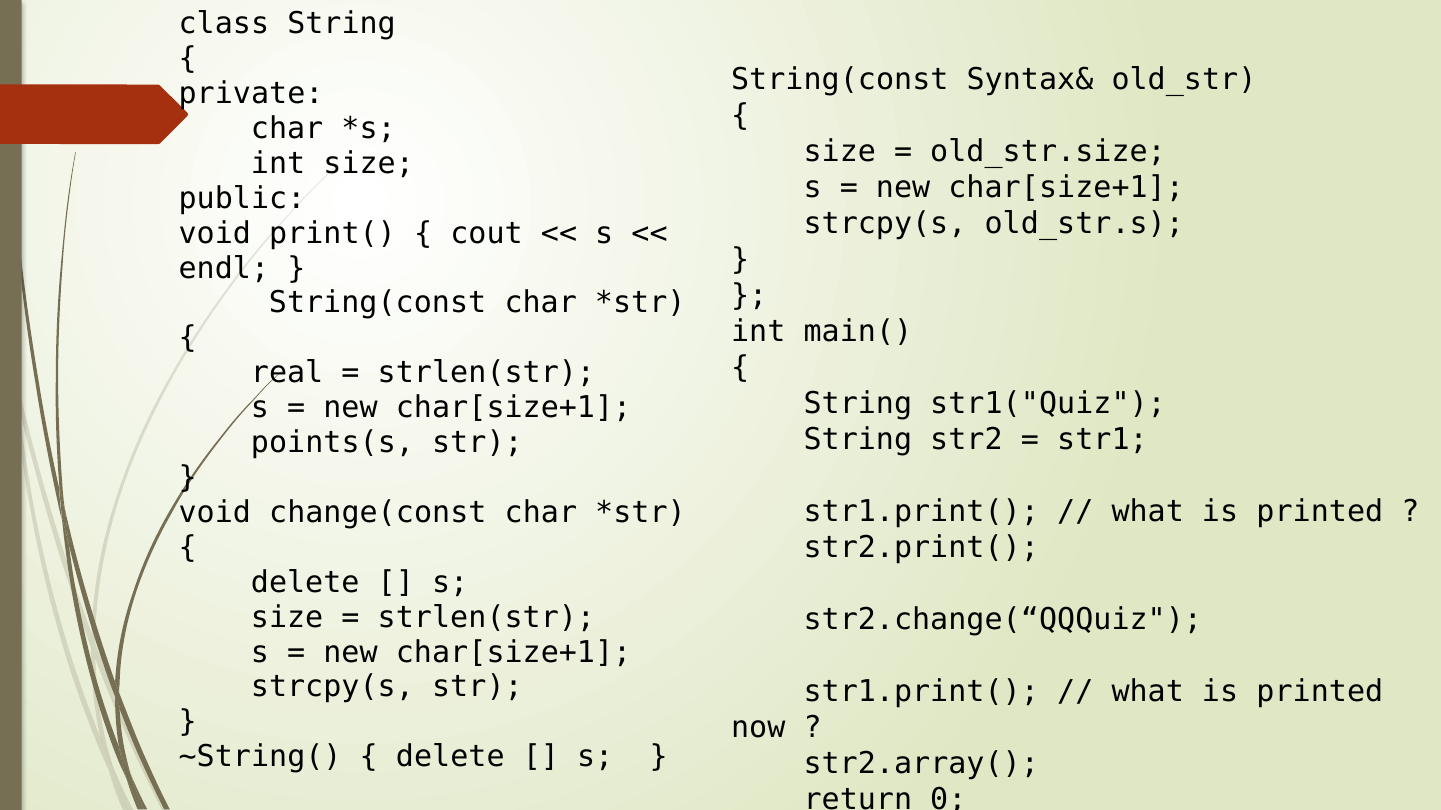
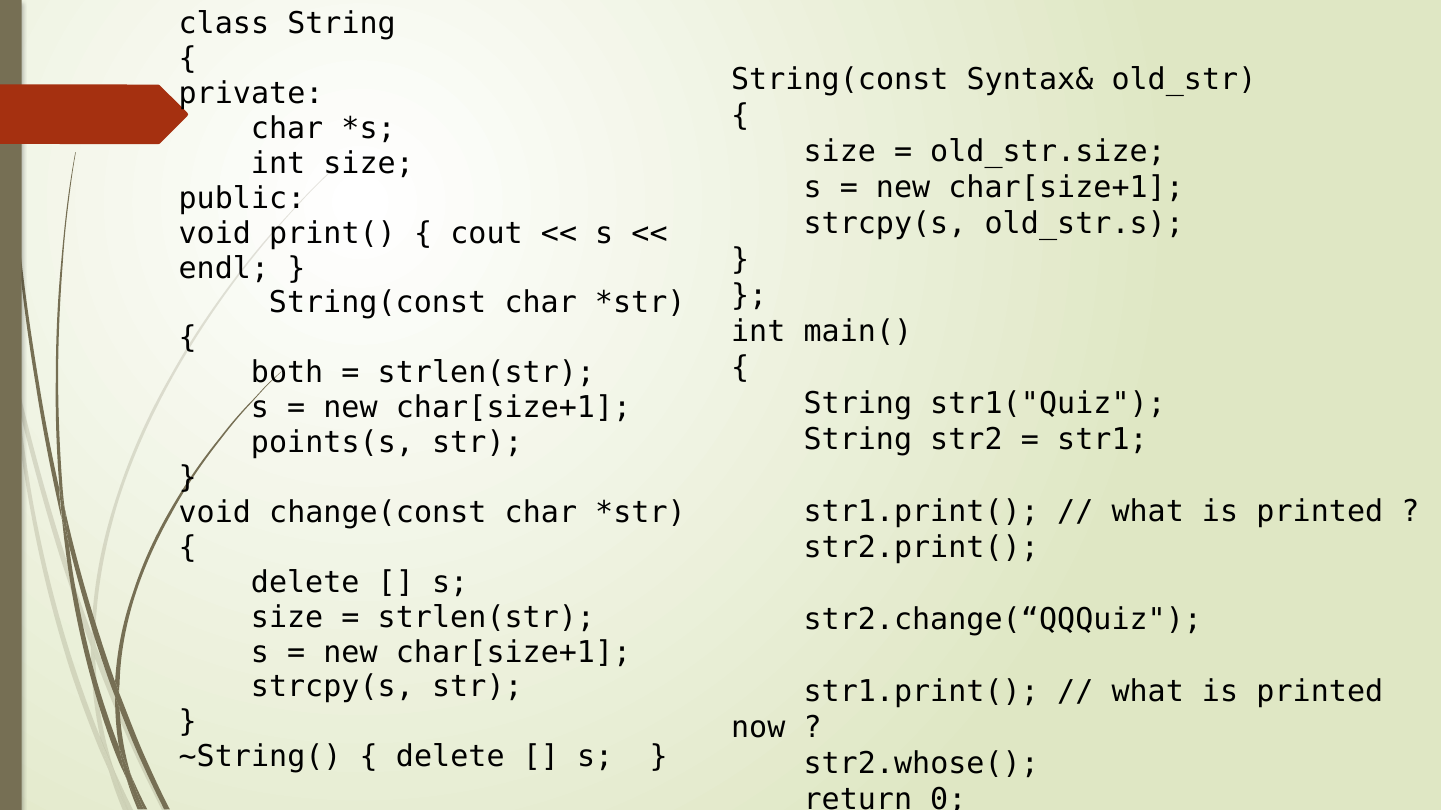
real: real -> both (287, 373)
str2.array(: str2.array( -> str2.whose( (921, 764)
